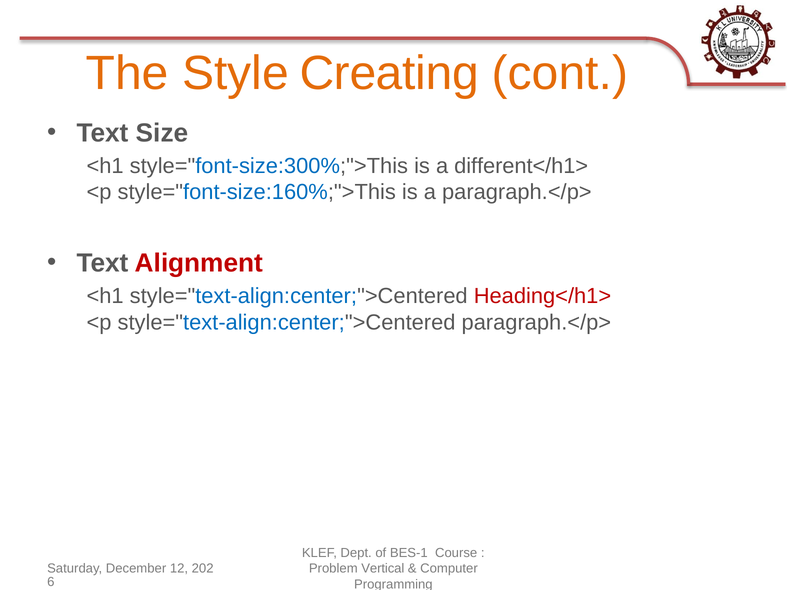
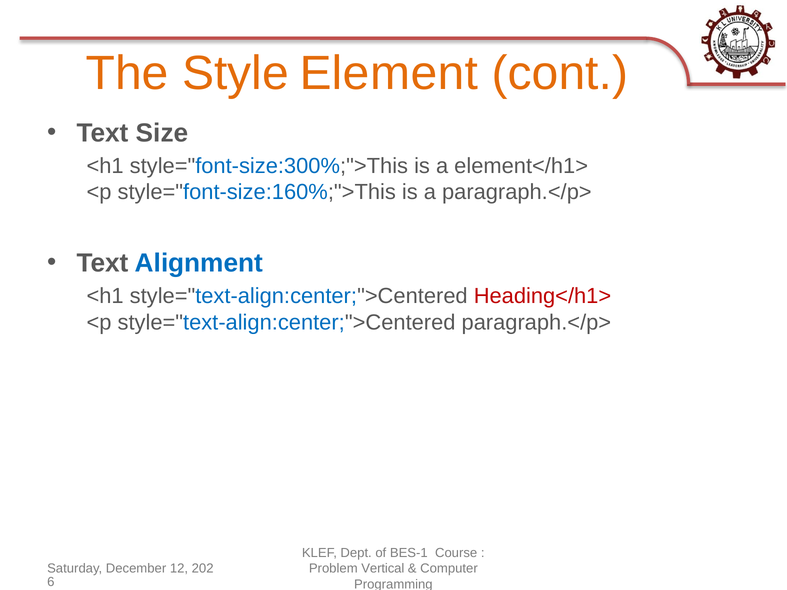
Creating: Creating -> Element (389, 74)
different</h1>: different</h1> -> element</h1> (521, 166)
Alignment colour: red -> blue (199, 263)
